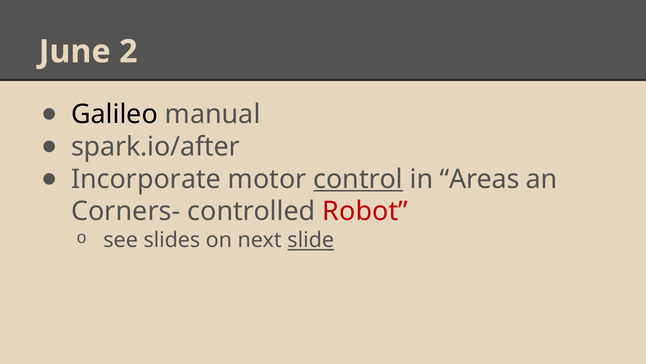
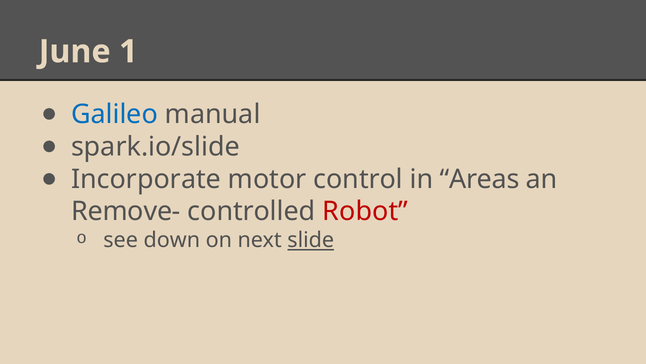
2: 2 -> 1 (128, 52)
Galileo colour: black -> blue (114, 114)
spark.io/after: spark.io/after -> spark.io/slide (155, 147)
control underline: present -> none (358, 179)
Corners-: Corners- -> Remove- (126, 211)
slides: slides -> down (172, 240)
